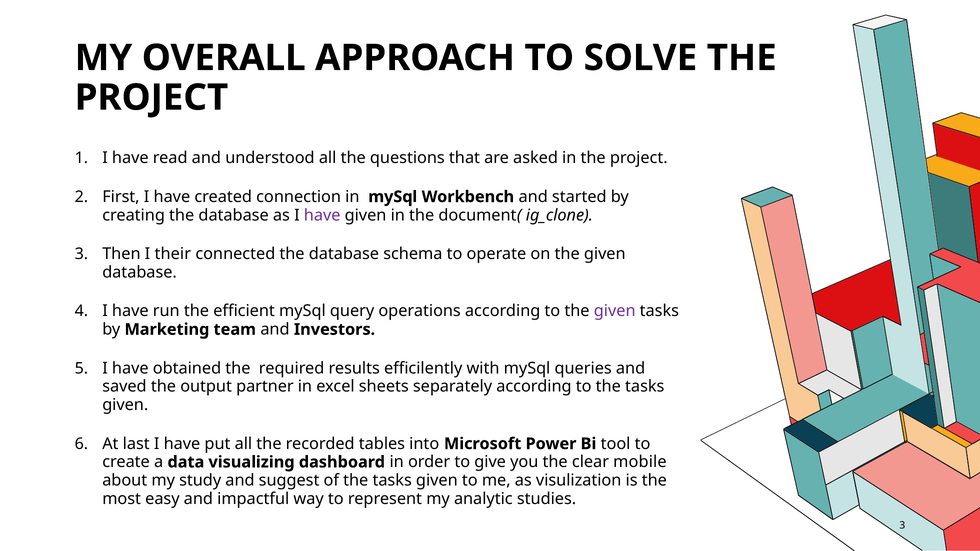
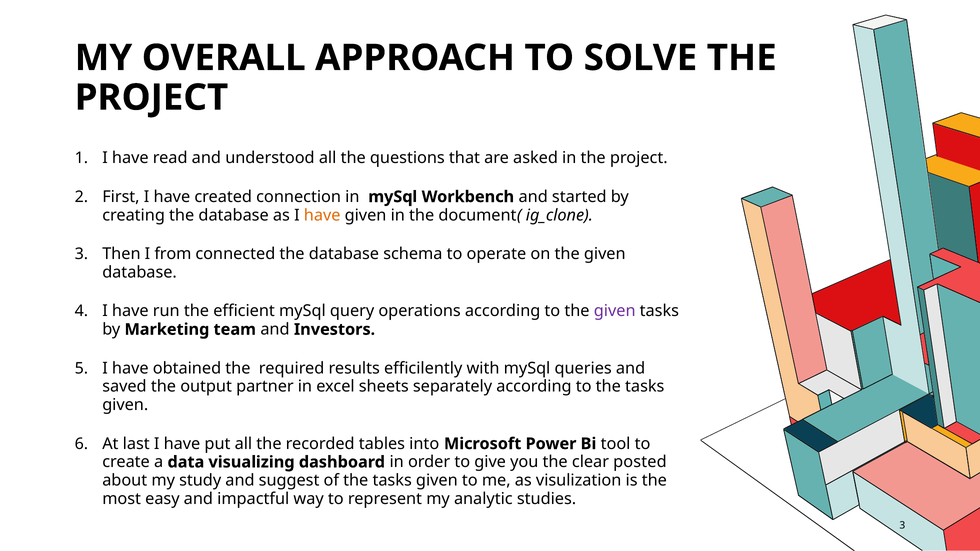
have colour: purple -> orange (322, 215)
their: their -> from (173, 254)
mobile: mobile -> posted (640, 462)
